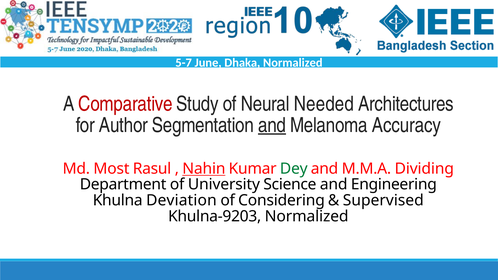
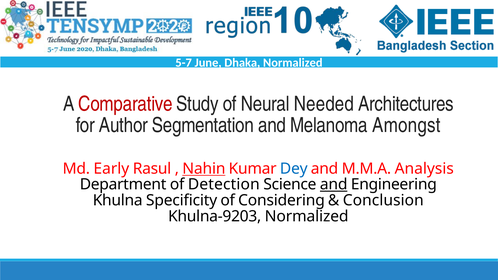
and underline: present -> none (272, 125)
Accuracy: Accuracy -> Amongst (406, 125)
Most: Most -> Early (111, 169)
Dey colour: green -> blue (294, 169)
Dividing: Dividing -> Analysis (424, 169)
University: University -> Detection (224, 185)
and underline: none -> present (334, 185)
Deviation: Deviation -> Specificity (182, 200)
Supervised: Supervised -> Conclusion (383, 200)
